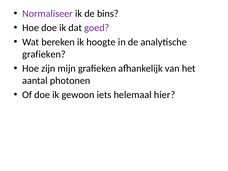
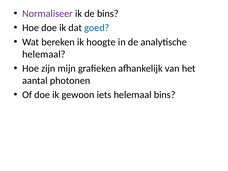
goed colour: purple -> blue (97, 28)
grafieken: grafieken -> helemaal (44, 54)
helemaal hier: hier -> bins (165, 95)
